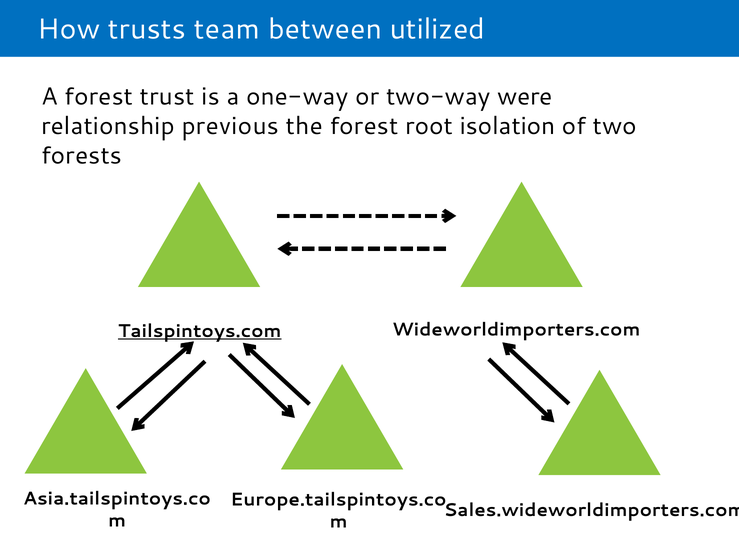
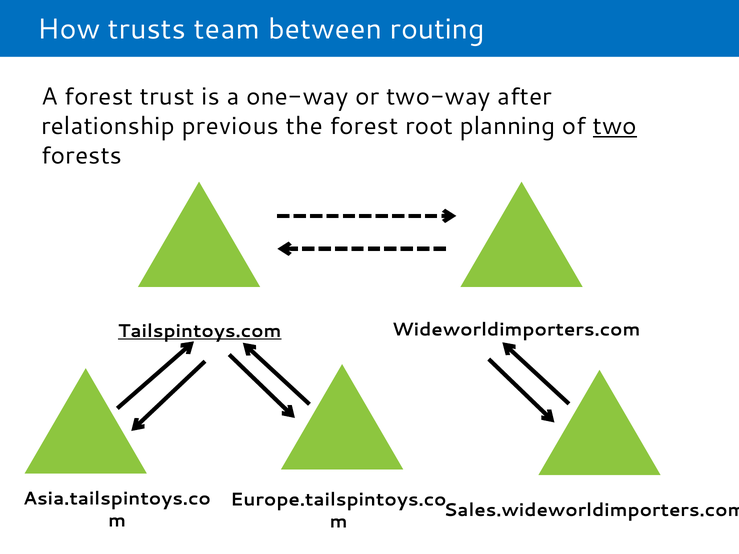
utilized: utilized -> routing (437, 29)
were: were -> after (525, 97)
isolation: isolation -> planning (508, 126)
two underline: none -> present (615, 126)
